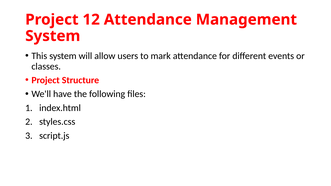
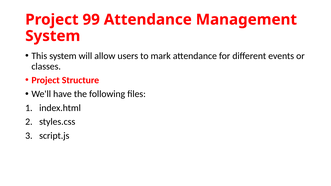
12: 12 -> 99 (91, 20)
